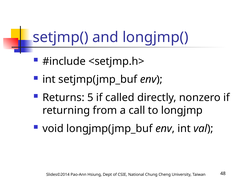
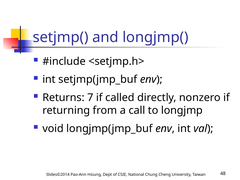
5: 5 -> 7 (90, 98)
